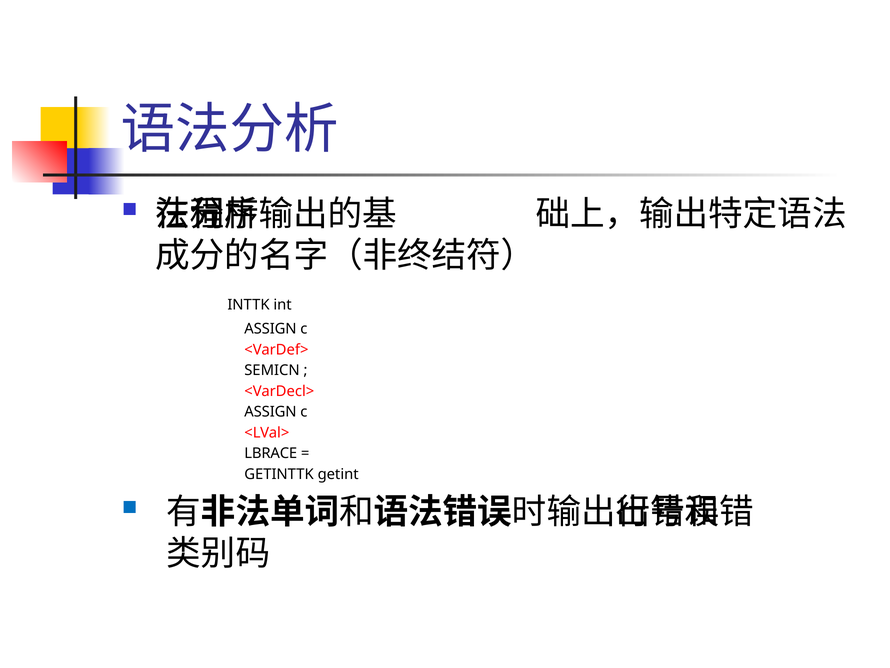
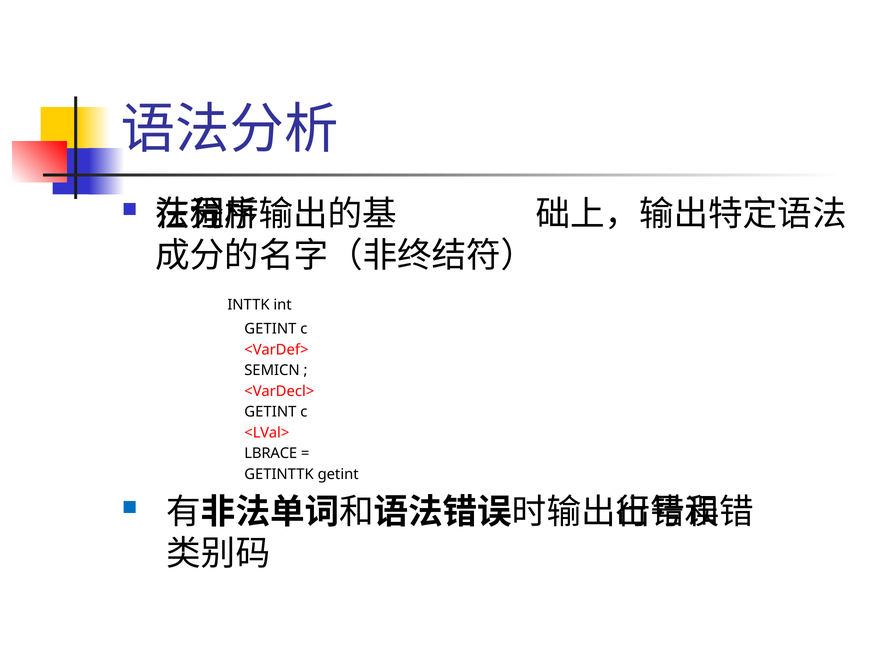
ASSIGN: ASSIGN -> GETINT (270, 329)
ASSIGN: ASSIGN -> GETINT (270, 412)
